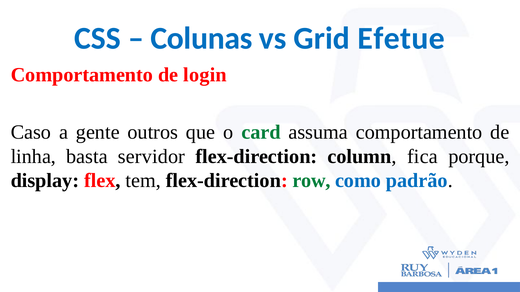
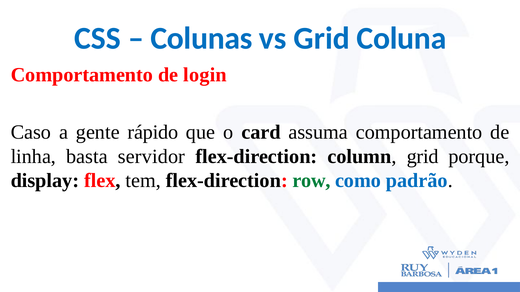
Efetue: Efetue -> Coluna (401, 38)
outros: outros -> rápido (153, 132)
card colour: green -> black (261, 132)
column fica: fica -> grid (423, 157)
